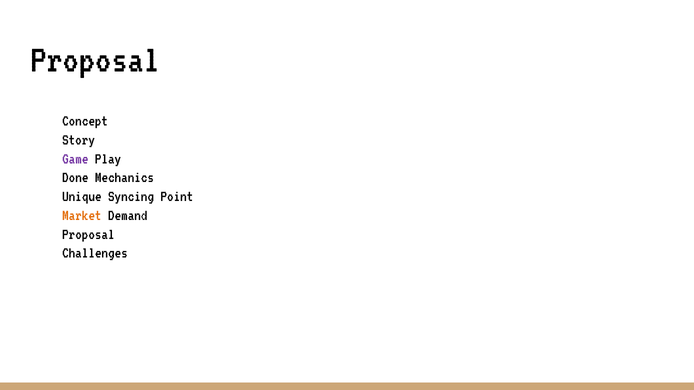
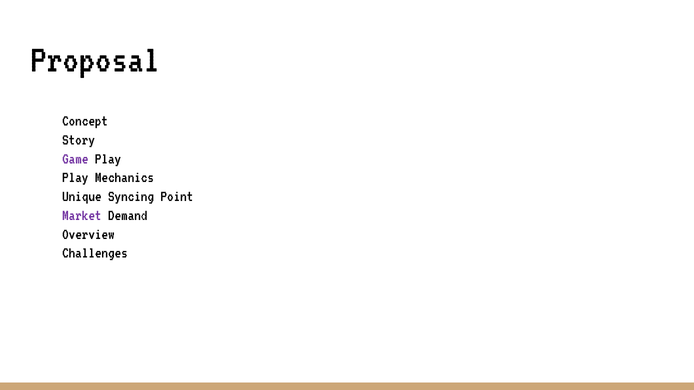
Done: Done -> Play (75, 177)
Market colour: orange -> purple (82, 215)
Proposal: Proposal -> Overview (88, 234)
